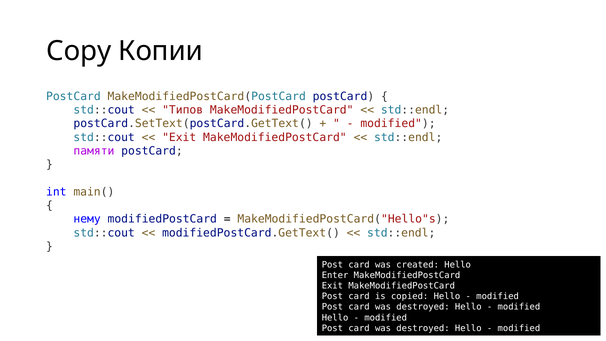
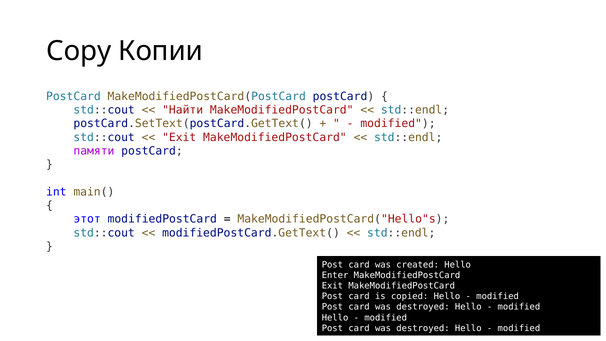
Типов: Типов -> Найти (183, 110)
нему: нему -> этот (87, 219)
